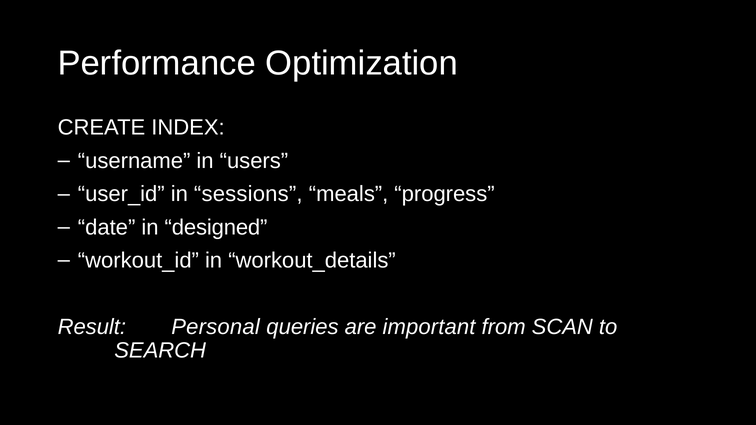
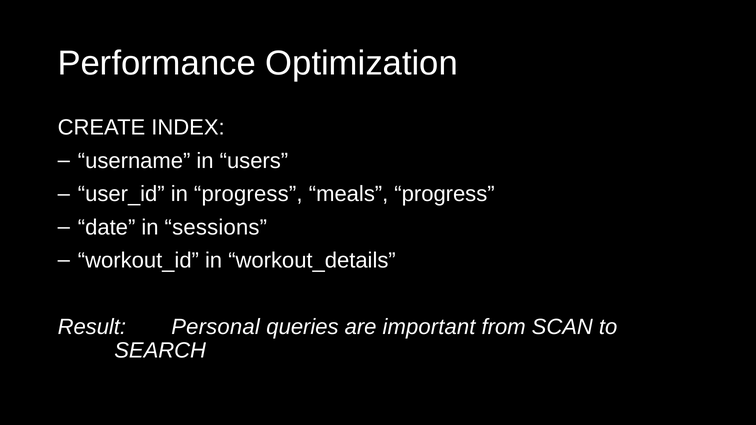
in sessions: sessions -> progress (248, 194)
designed: designed -> sessions (216, 227)
